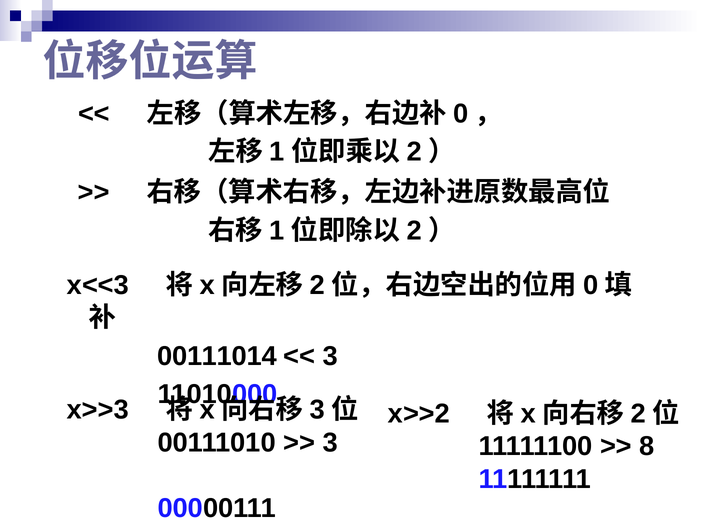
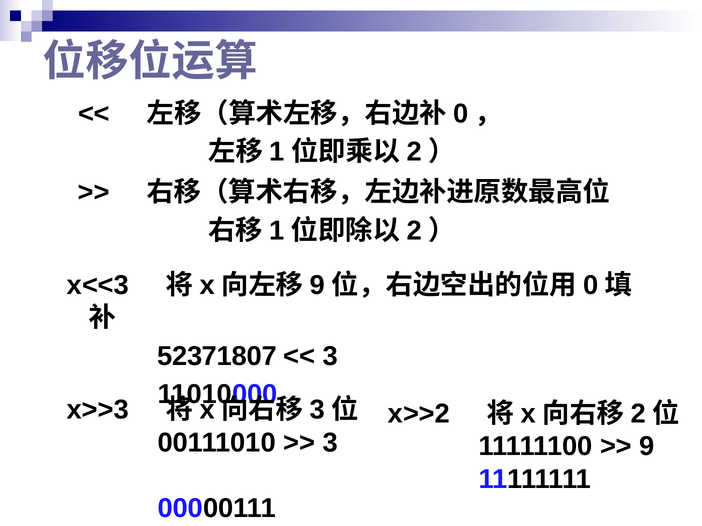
2: 2 -> 9 (317, 285)
00111014: 00111014 -> 52371807 (217, 356)
8: 8 -> 9 (647, 447)
